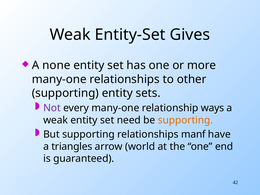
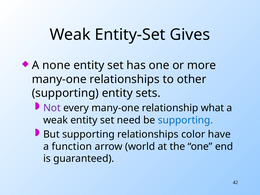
ways: ways -> what (212, 108)
supporting colour: orange -> blue (185, 120)
manf: manf -> color (193, 134)
triangles: triangles -> function (72, 146)
